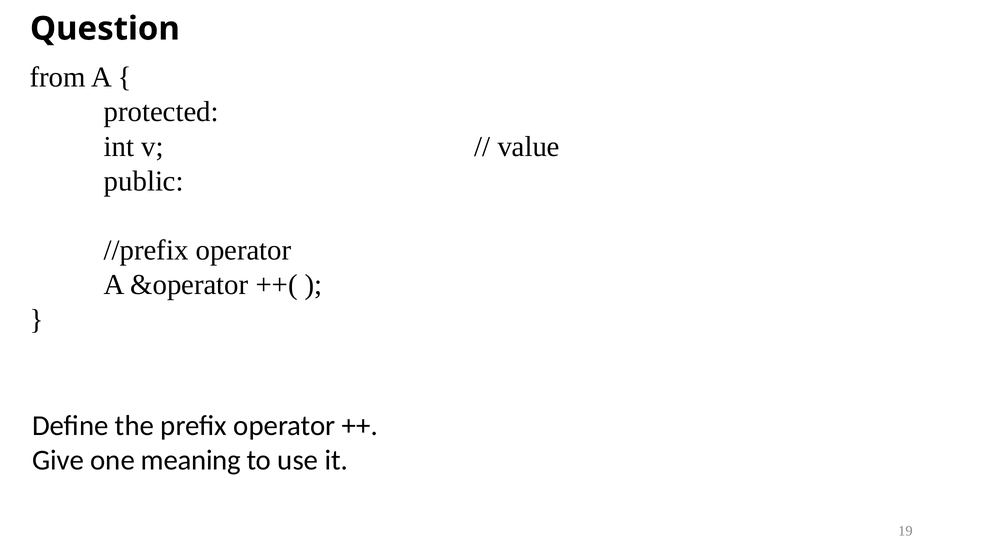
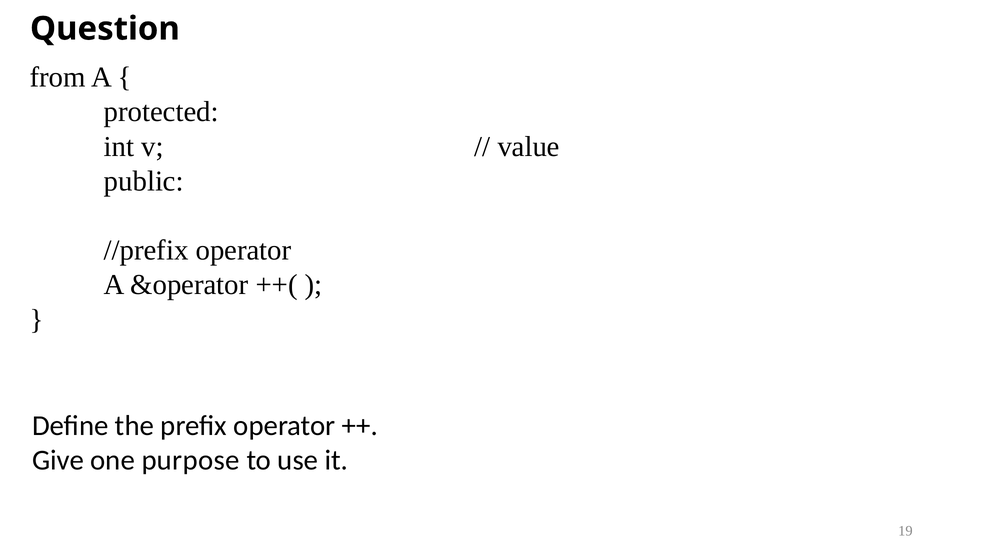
meaning: meaning -> purpose (191, 460)
